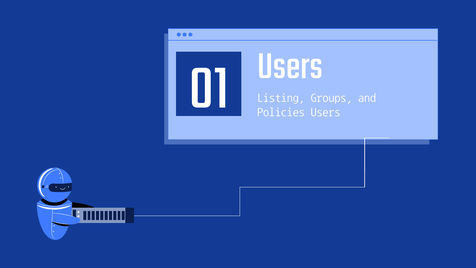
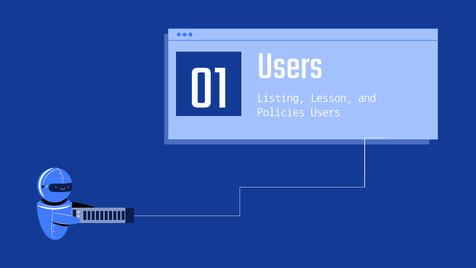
Groups: Groups -> Lesson (331, 97)
